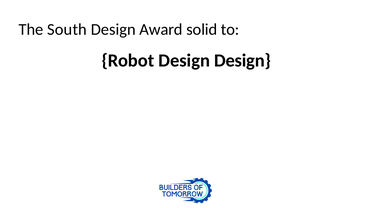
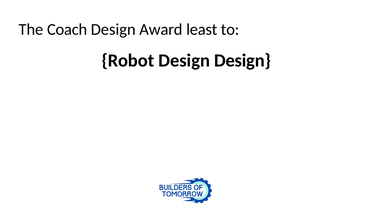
South: South -> Coach (67, 30)
solid: solid -> least (202, 30)
